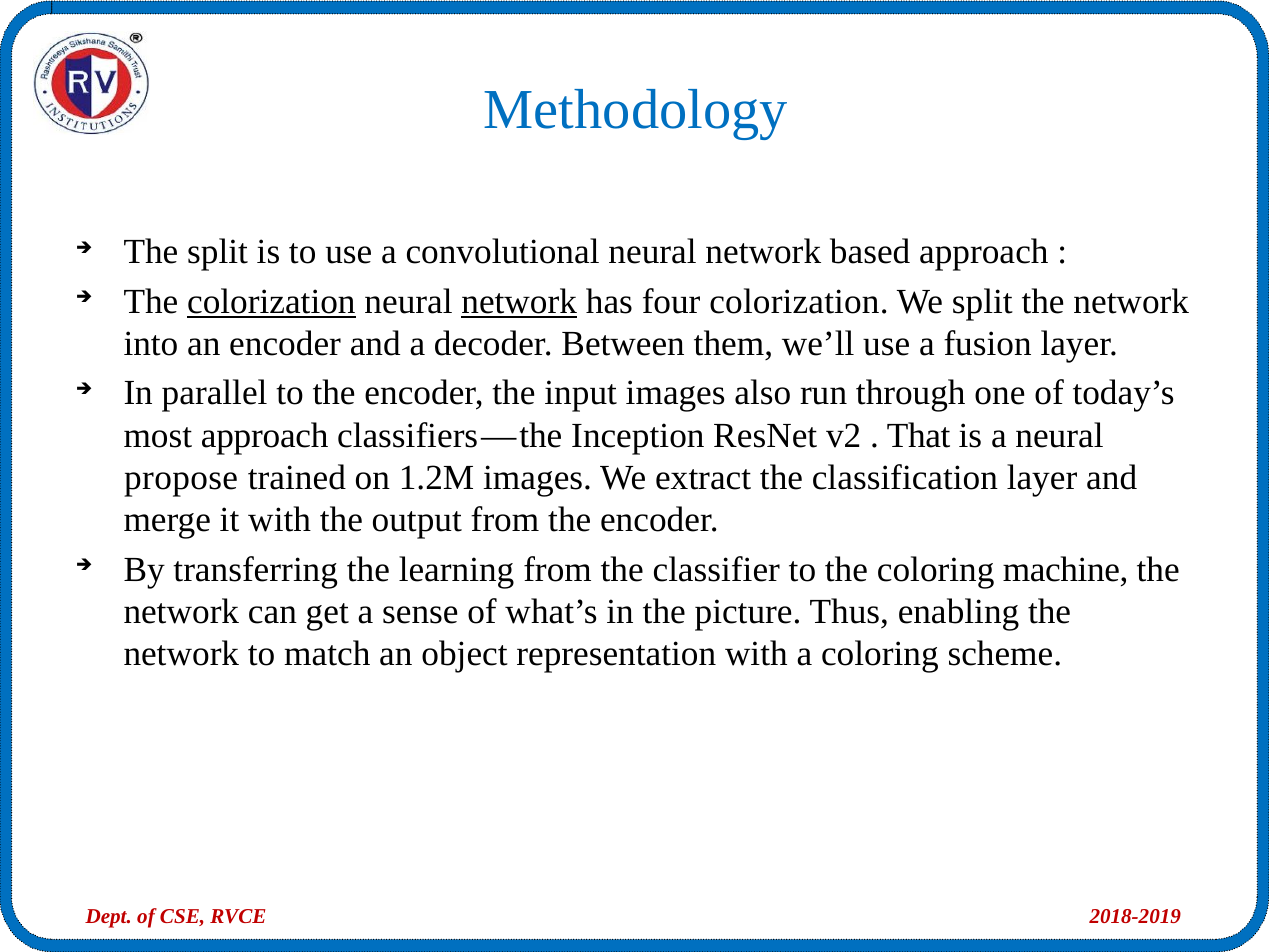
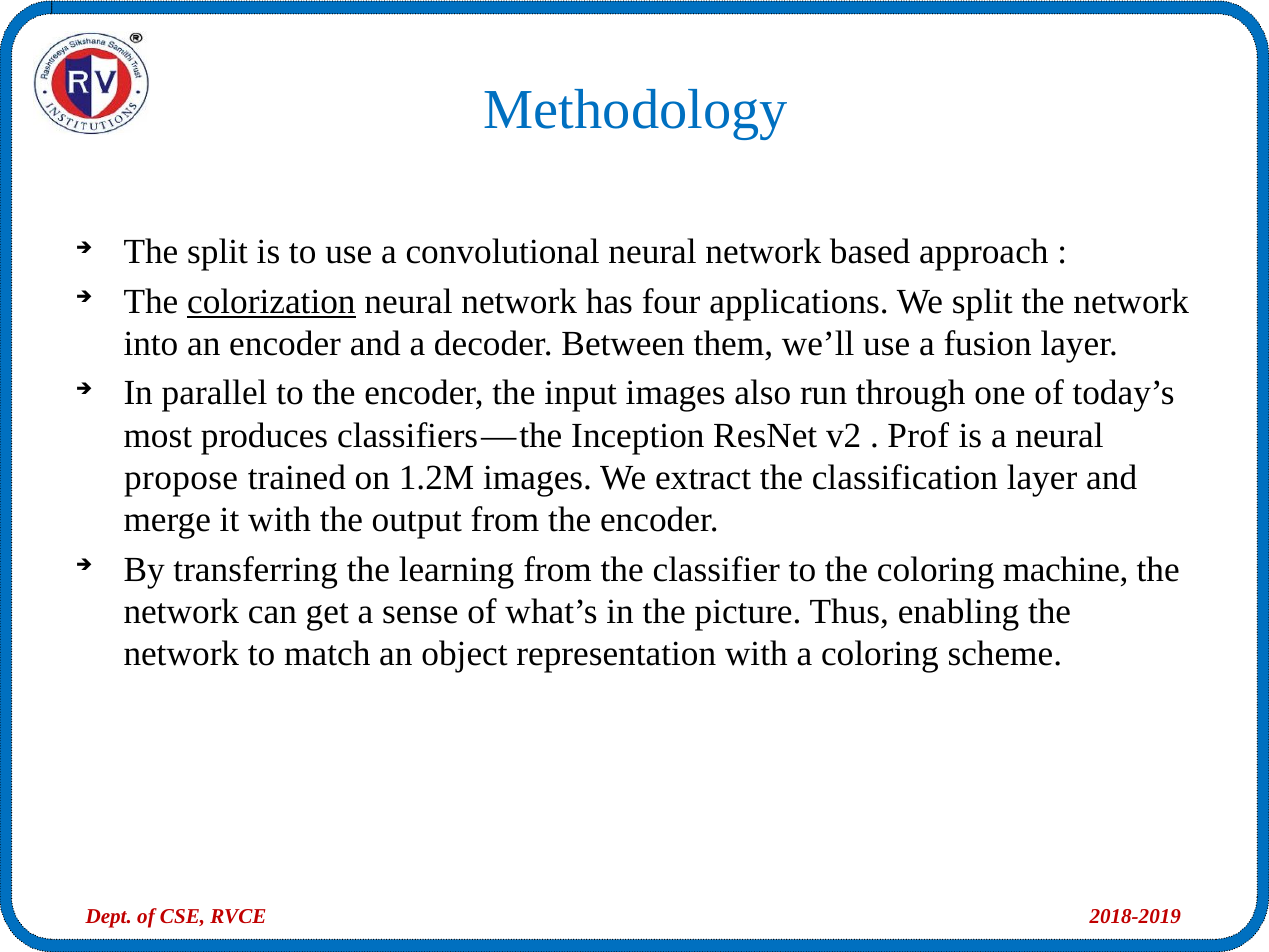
network underline: present -> none (519, 301)
four colorization: colorization -> applications (799, 301)
most approach: approach -> produces (265, 435)
That: That -> Prof (918, 435)
